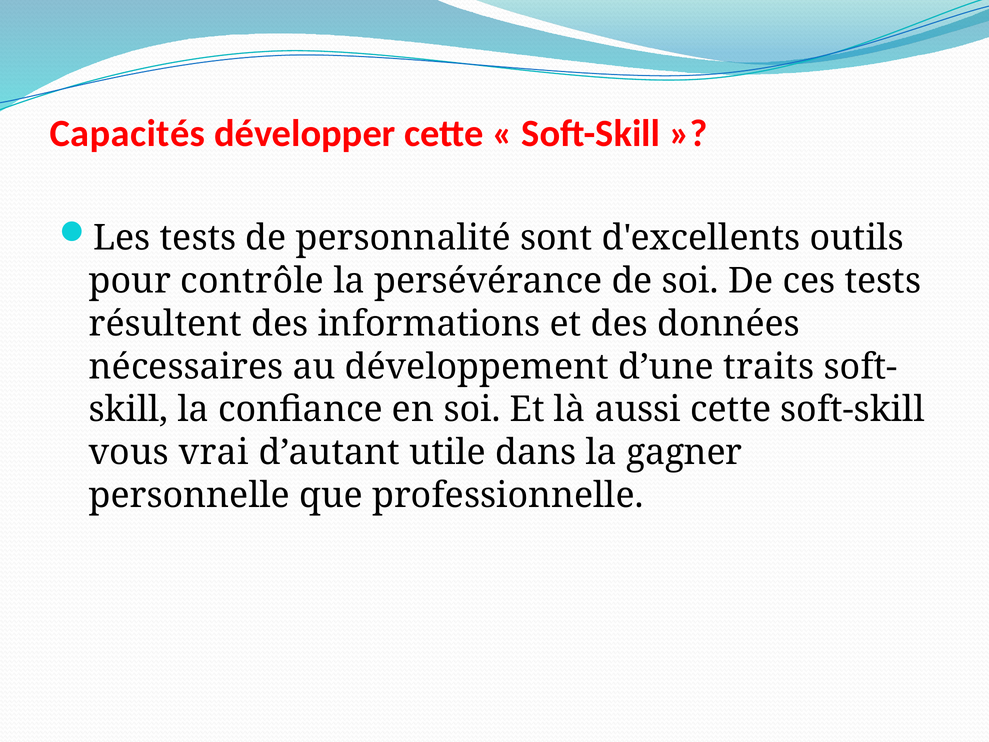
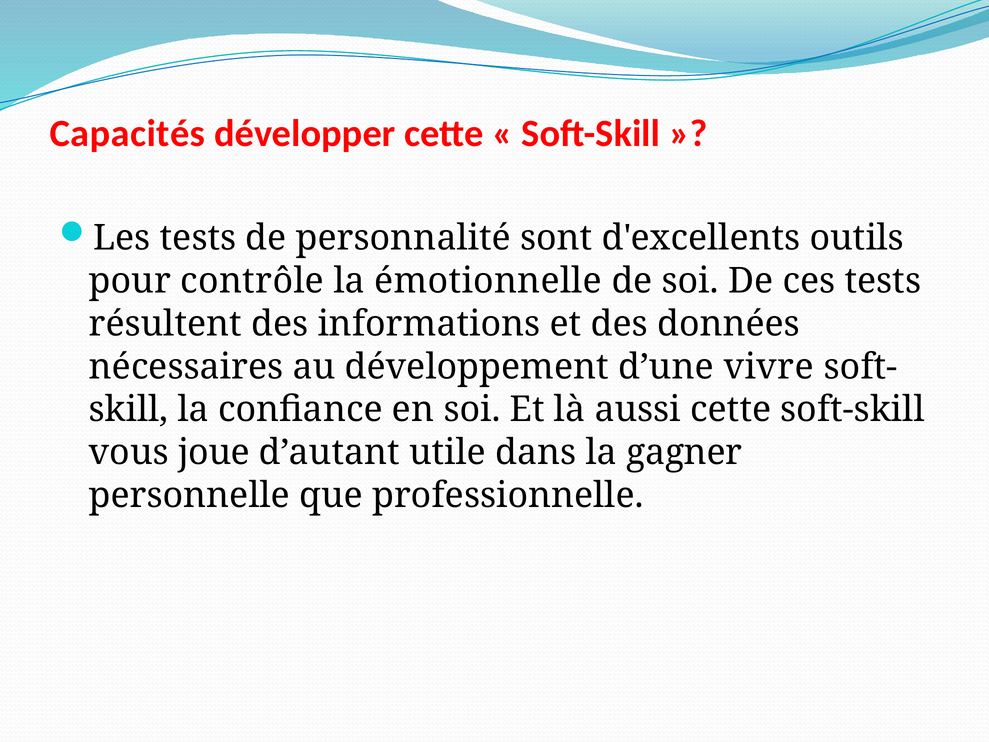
persévérance: persévérance -> émotionnelle (488, 281)
traits: traits -> vivre (769, 367)
vrai: vrai -> joue (214, 452)
